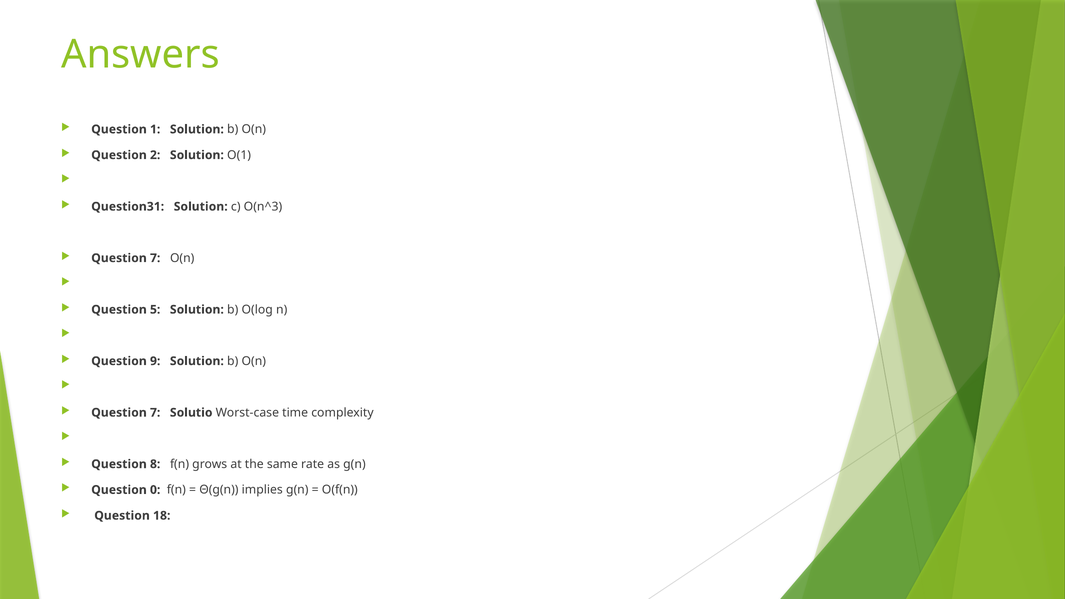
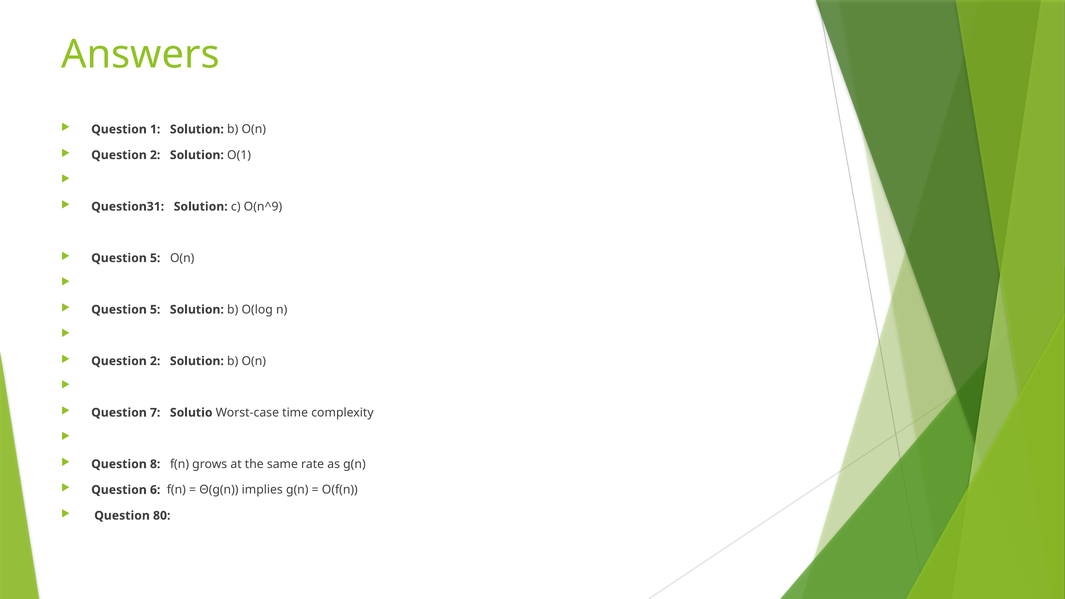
O(n^3: O(n^3 -> O(n^9 (263, 207)
7: 7 -> 5 (155, 258)
9: 9 -> 2 (155, 361)
0: 0 -> 6 (155, 490)
18: 18 -> 80 (162, 516)
